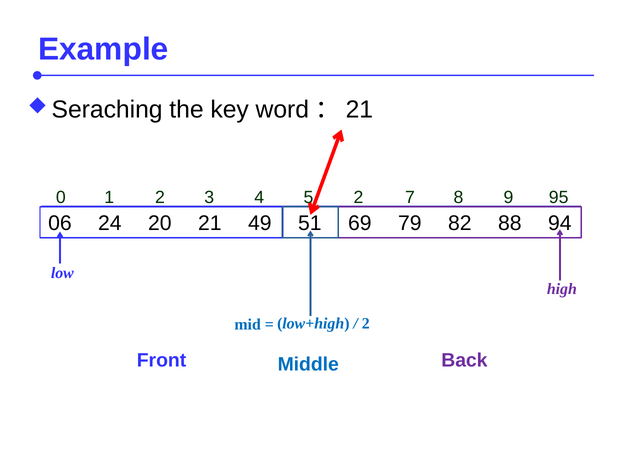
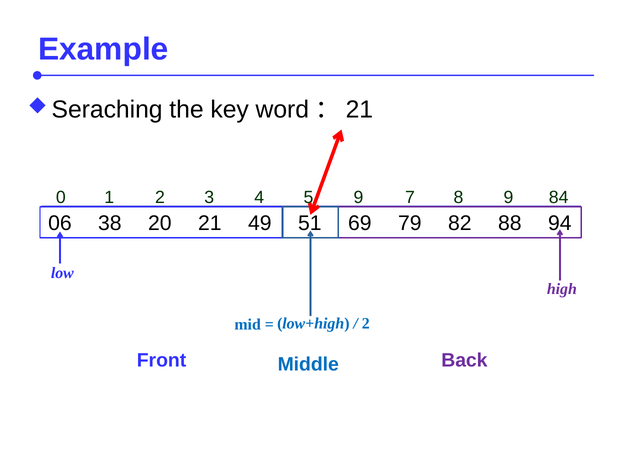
2: 2 -> 9 (358, 197)
95: 95 -> 84 (559, 197)
24: 24 -> 38 (110, 223)
